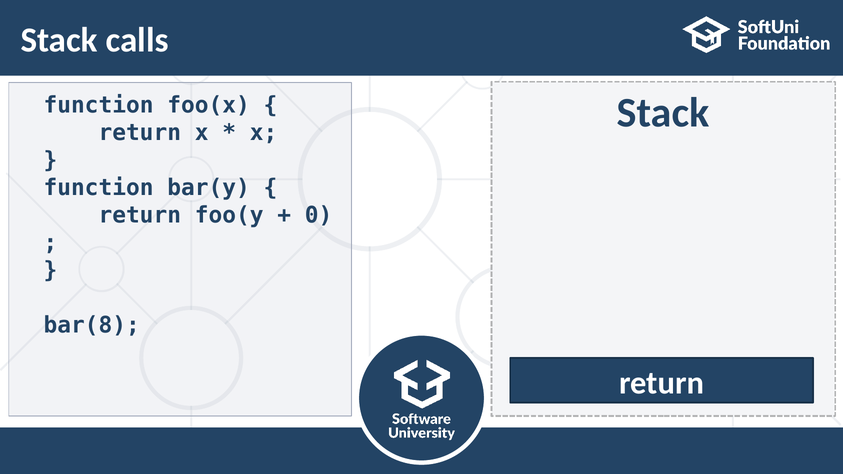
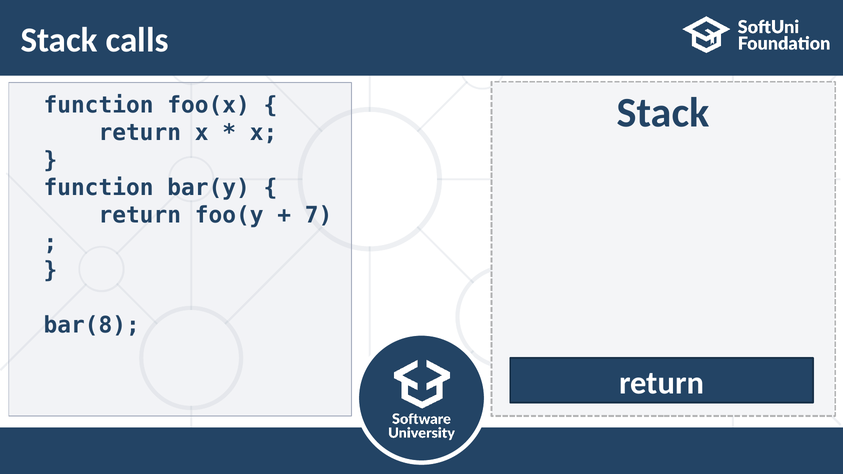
0: 0 -> 7 (319, 215)
